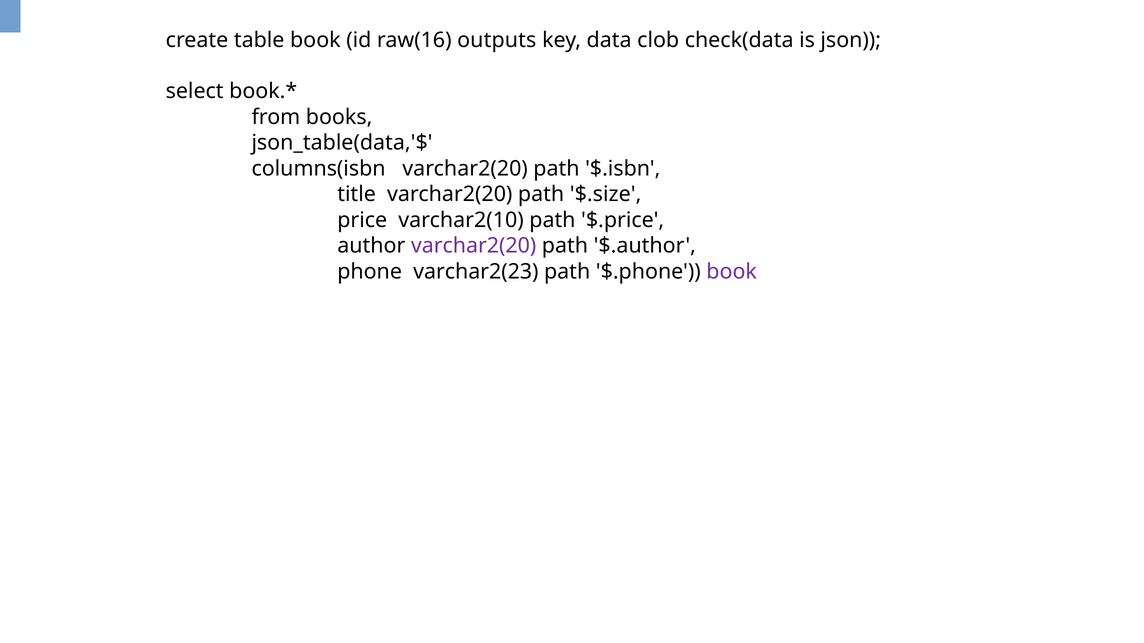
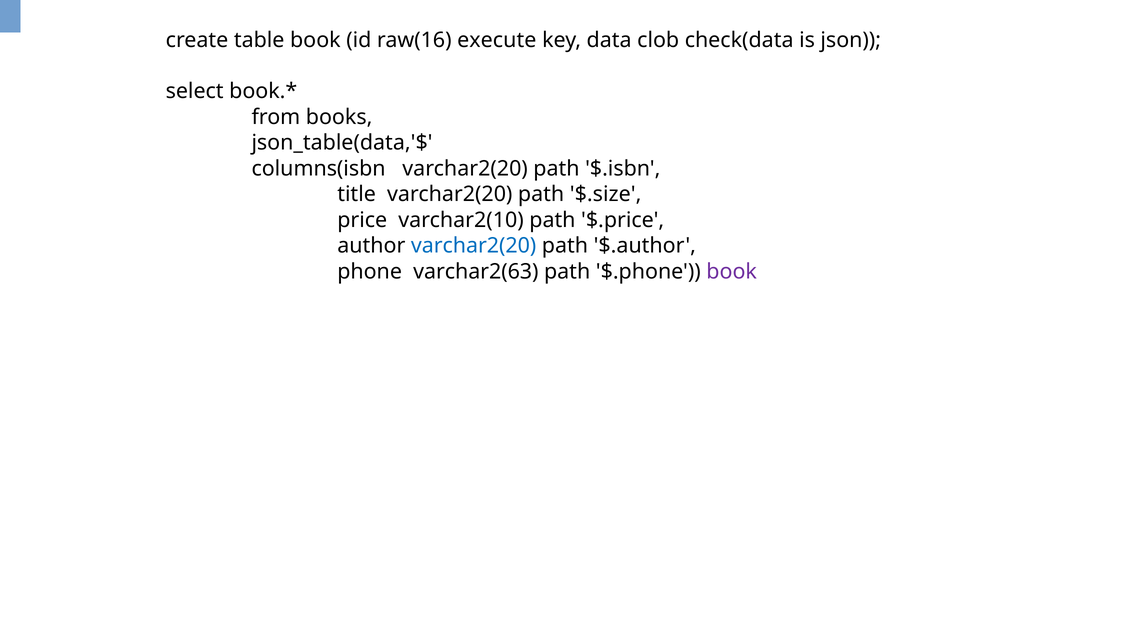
outputs: outputs -> execute (497, 40)
varchar2(20 colour: purple -> blue (474, 246)
varchar2(23: varchar2(23 -> varchar2(63 (476, 272)
